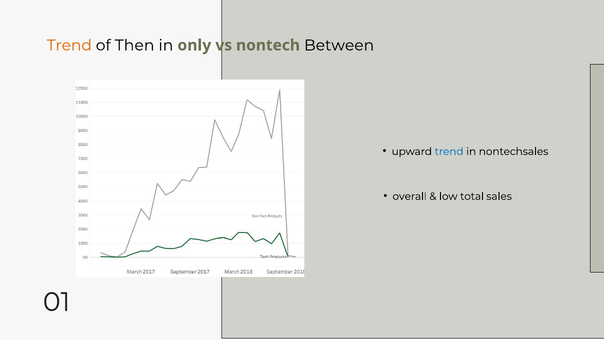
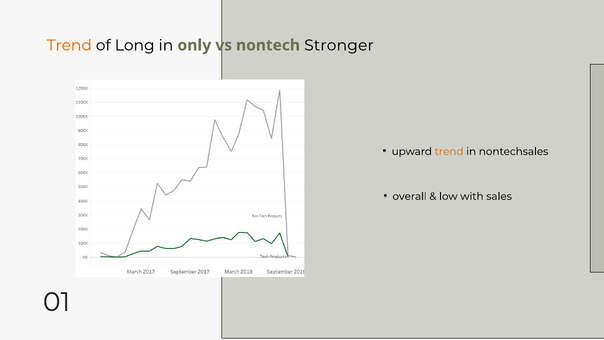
Then: Then -> Long (135, 45)
Between: Between -> Stronger (339, 45)
trend colour: blue -> orange (449, 151)
total: total -> with (472, 196)
